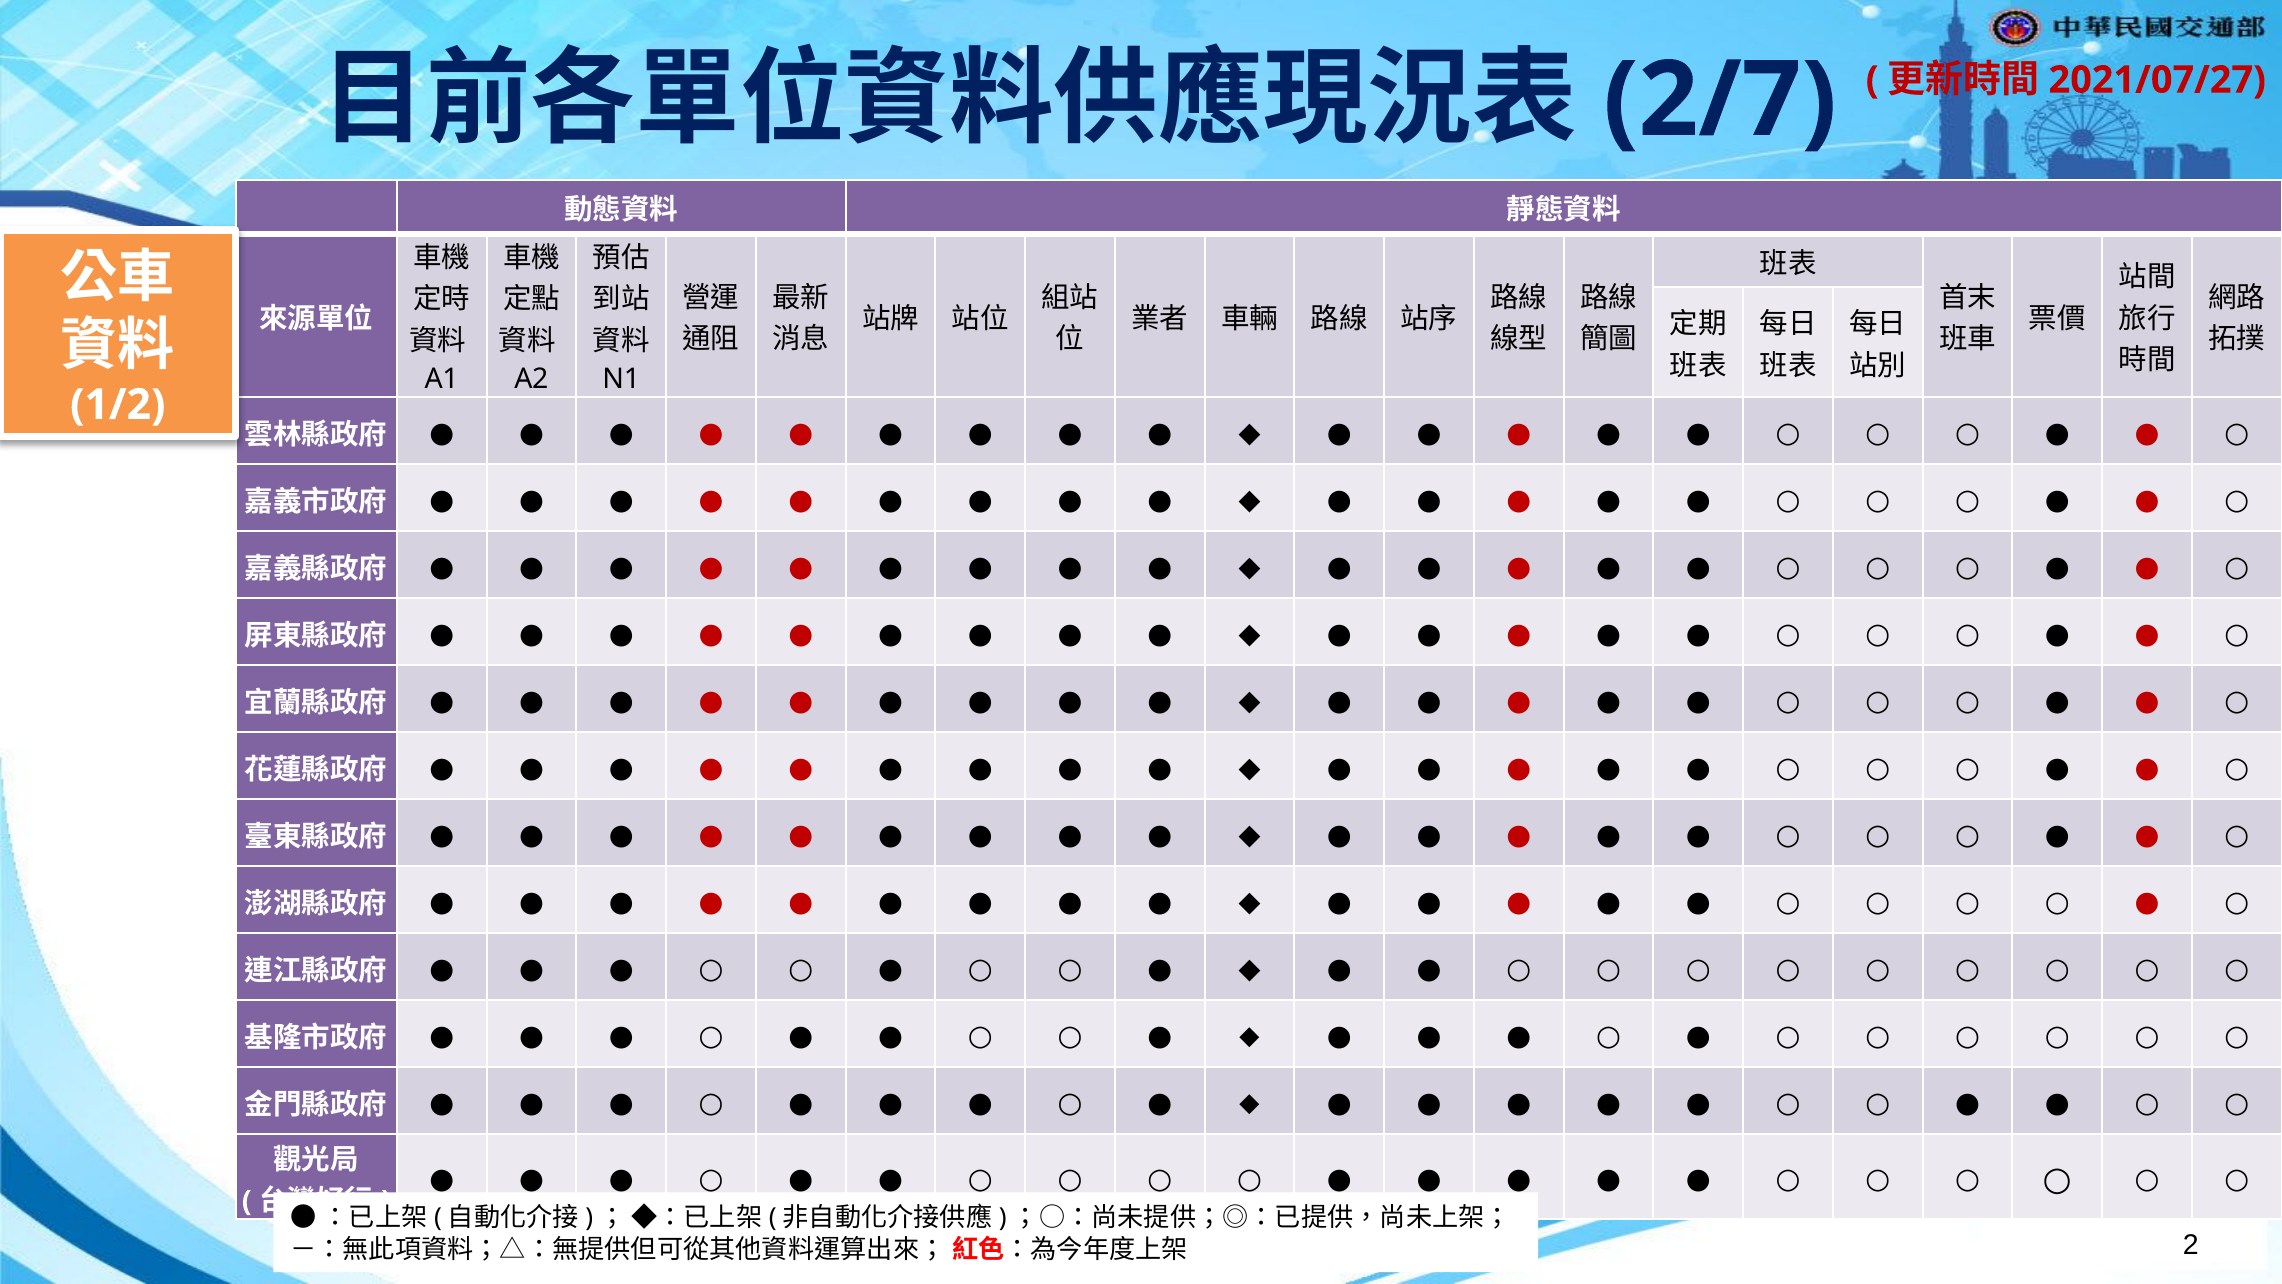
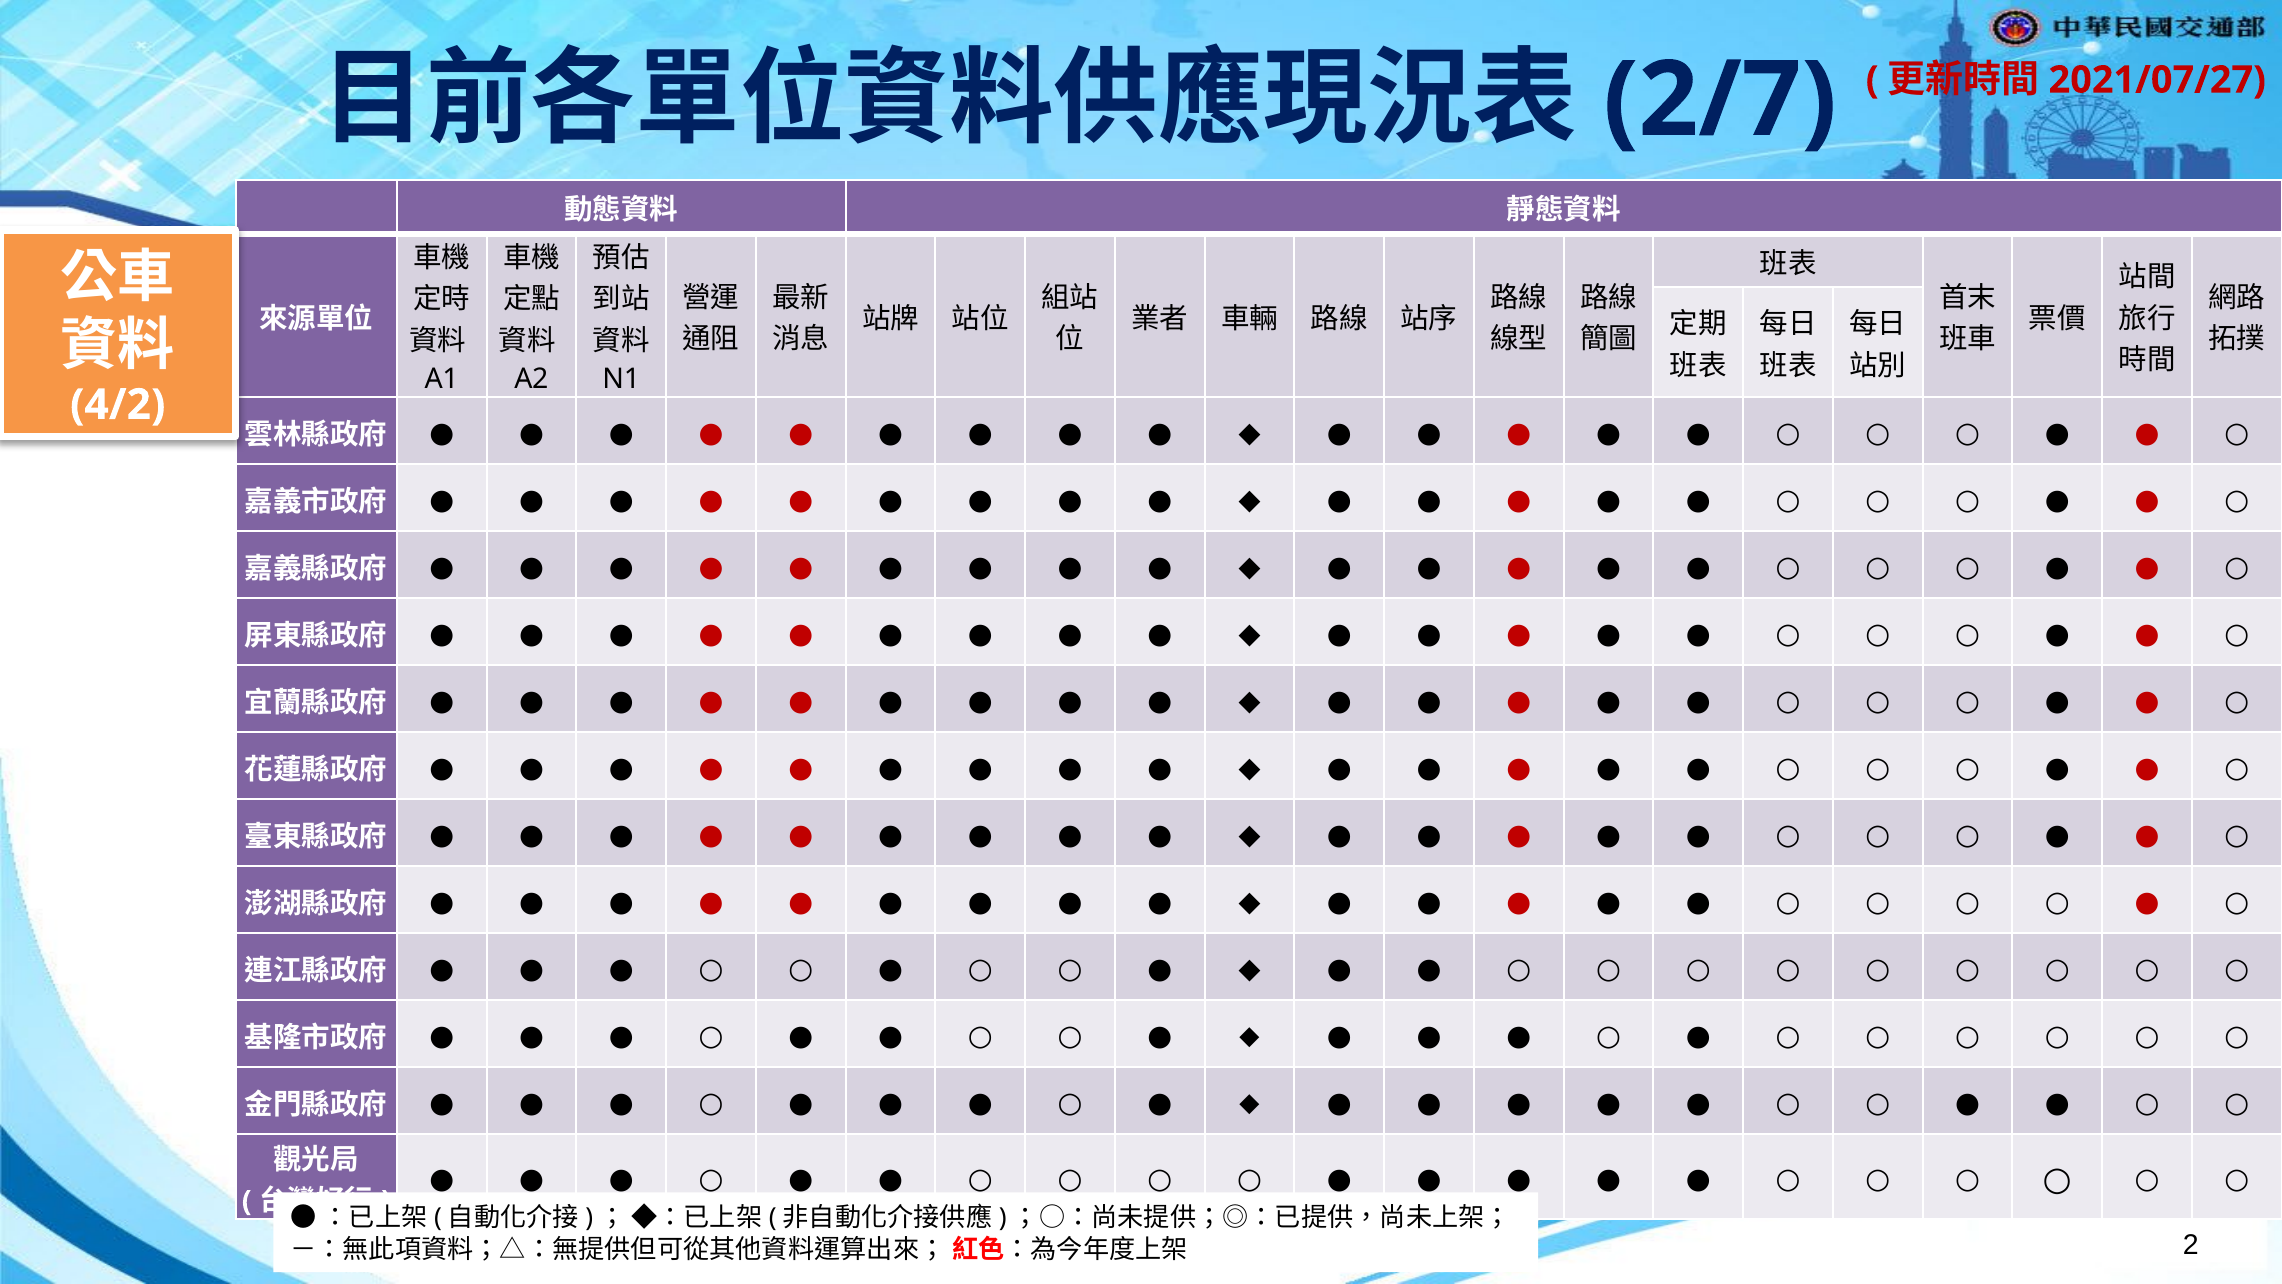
1/2: 1/2 -> 4/2 (118, 405)
